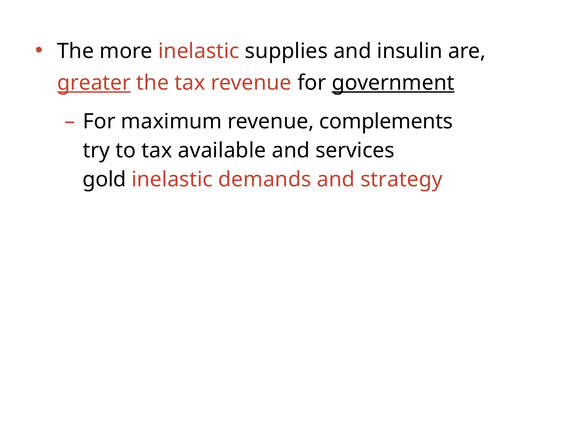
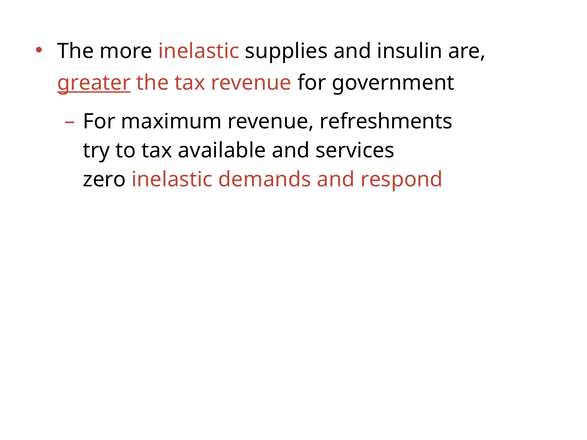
government underline: present -> none (393, 83)
complements: complements -> refreshments (386, 122)
gold: gold -> zero (104, 180)
strategy: strategy -> respond (402, 180)
